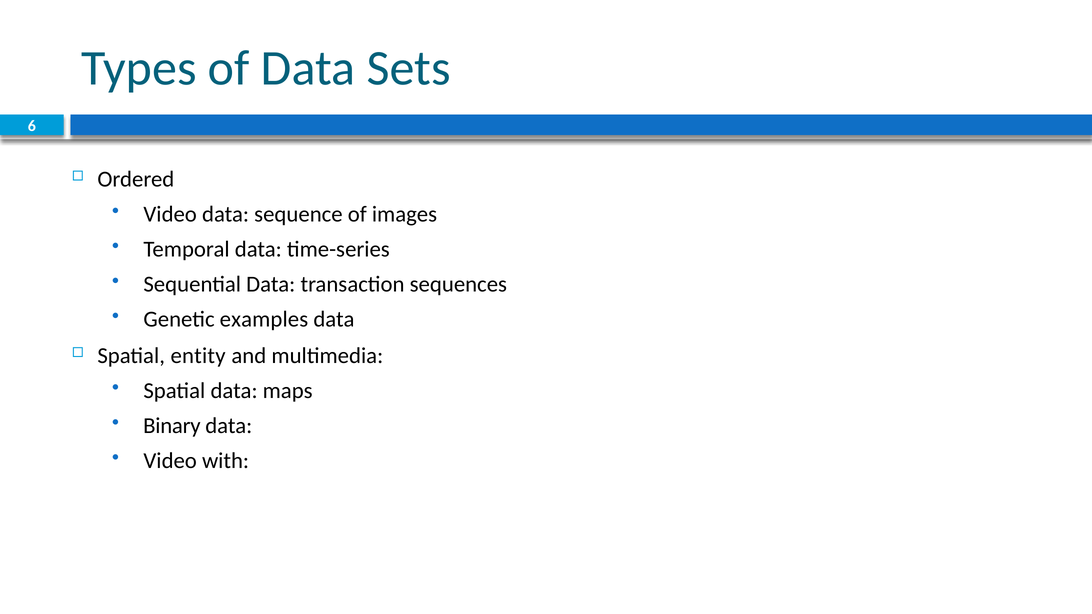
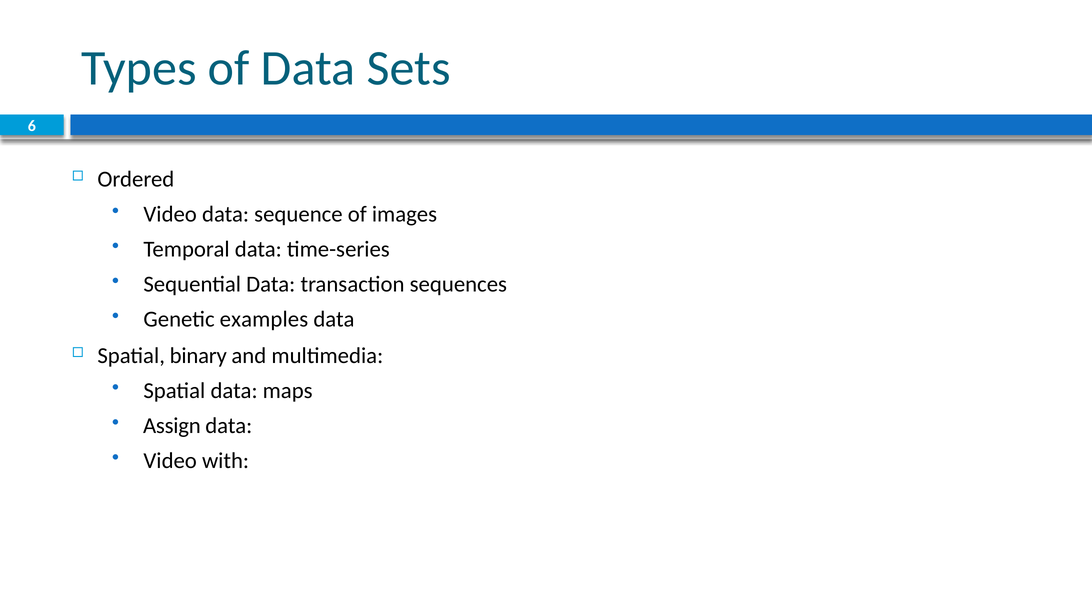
entity: entity -> binary (198, 356)
Binary: Binary -> Assign (172, 426)
